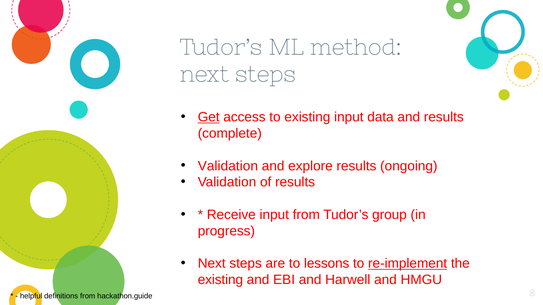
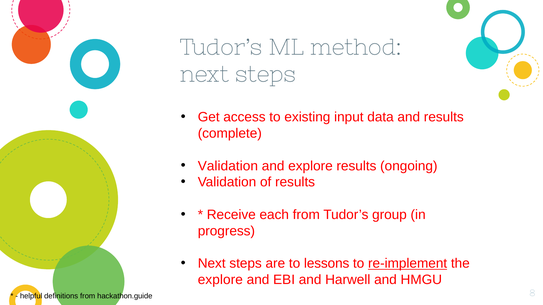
Get underline: present -> none (209, 117)
Receive input: input -> each (274, 215)
existing: existing -> explore (220, 280)
